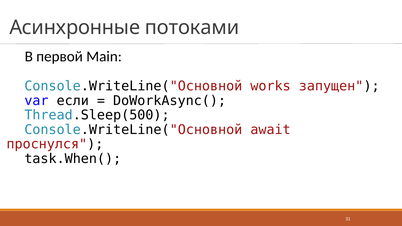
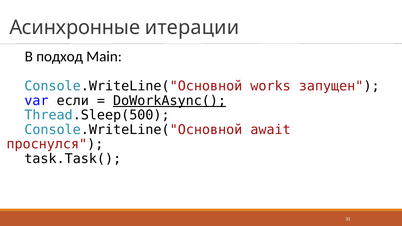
потоками: потоками -> итерации (192, 28)
первой: первой -> подход (60, 56)
DoWorkAsync( underline: none -> present (170, 101)
task.When(: task.When( -> task.Task( (73, 159)
